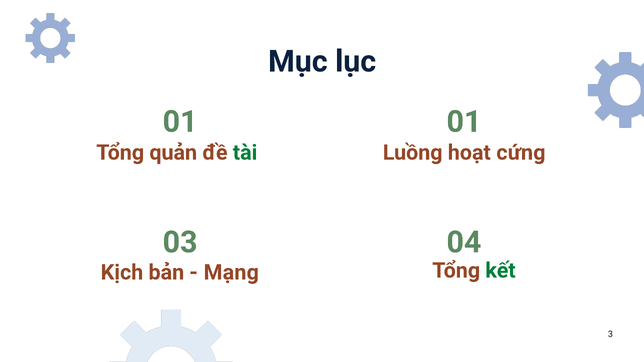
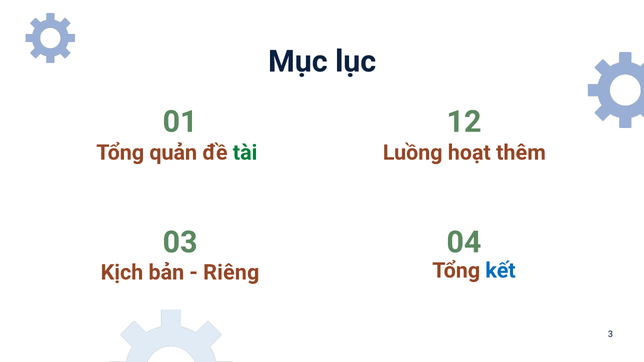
01 01: 01 -> 12 (464, 122)
cứng: cứng -> thêm (521, 153)
kết colour: green -> blue (500, 271)
Mạng: Mạng -> Riêng (231, 273)
